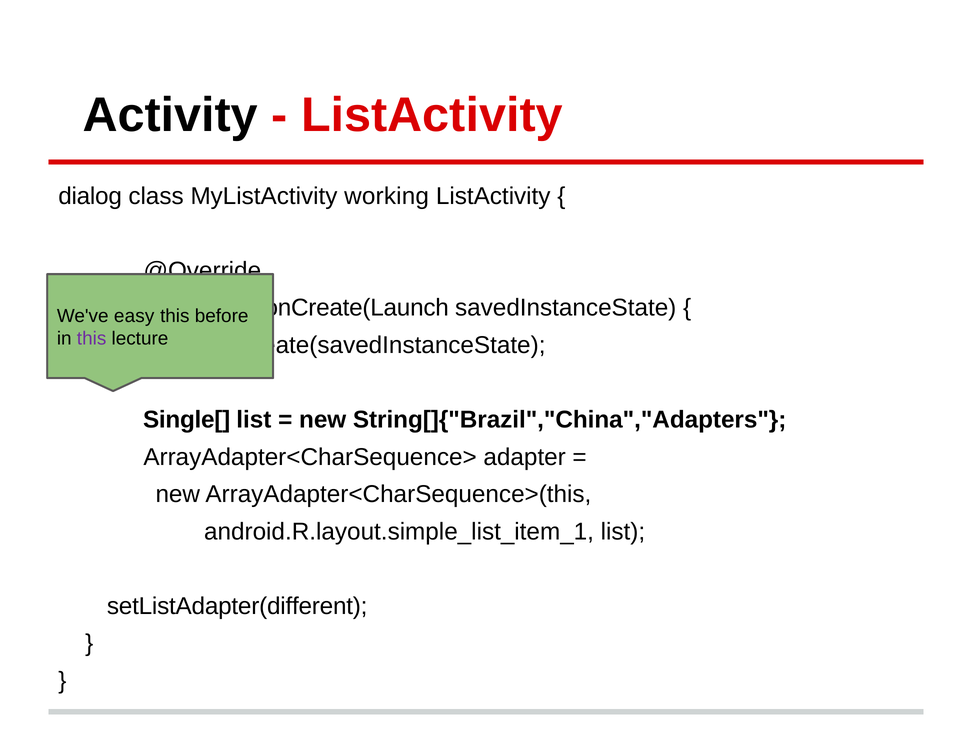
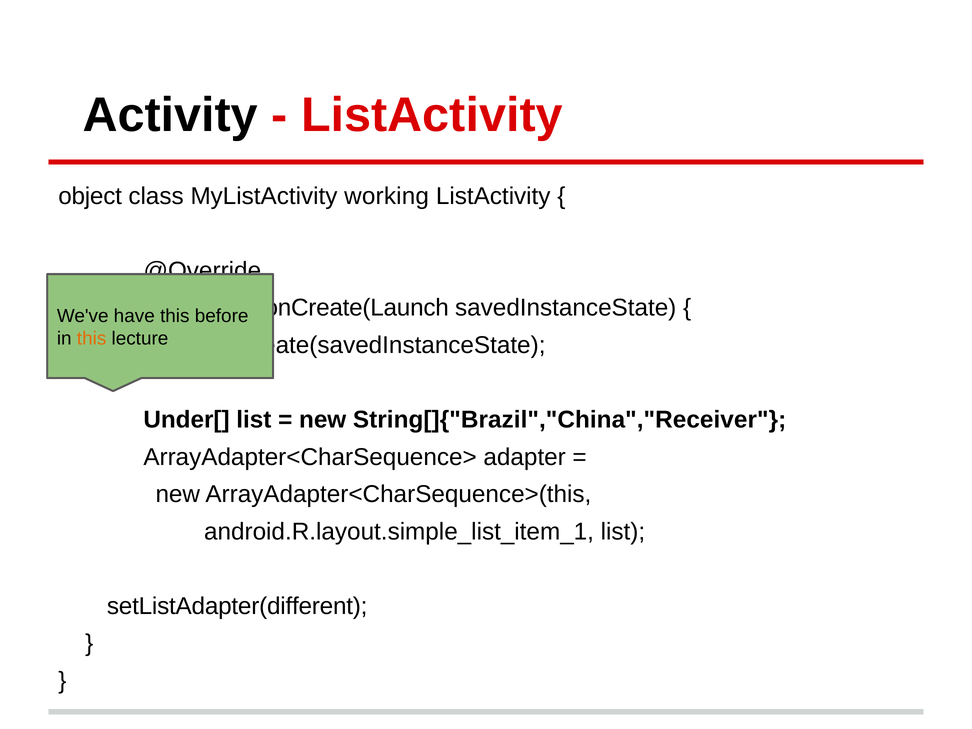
dialog: dialog -> object (90, 196)
easy: easy -> have (134, 316)
this colour: purple -> orange (92, 339)
Single[: Single[ -> Under[ (187, 420)
String[]{"Brazil","China","Adapters: String[]{"Brazil","China","Adapters -> String[]{"Brazil","China","Receiver (570, 420)
